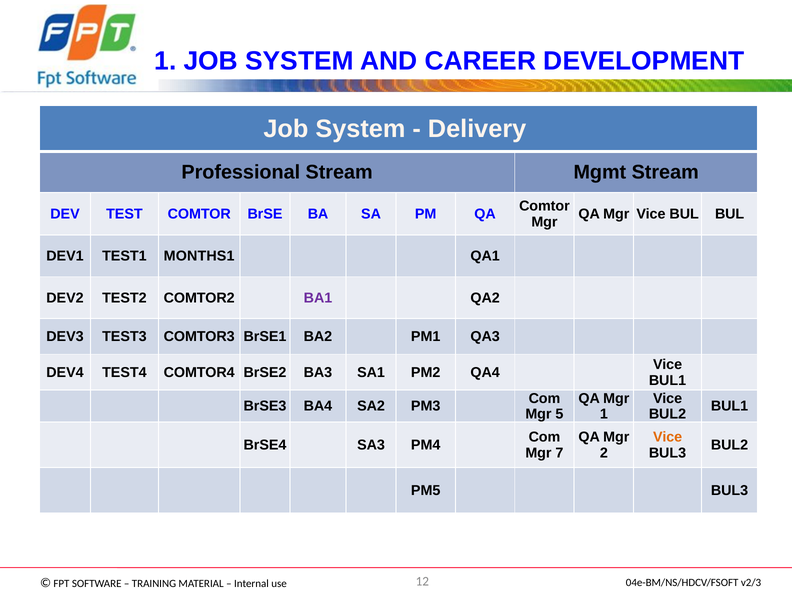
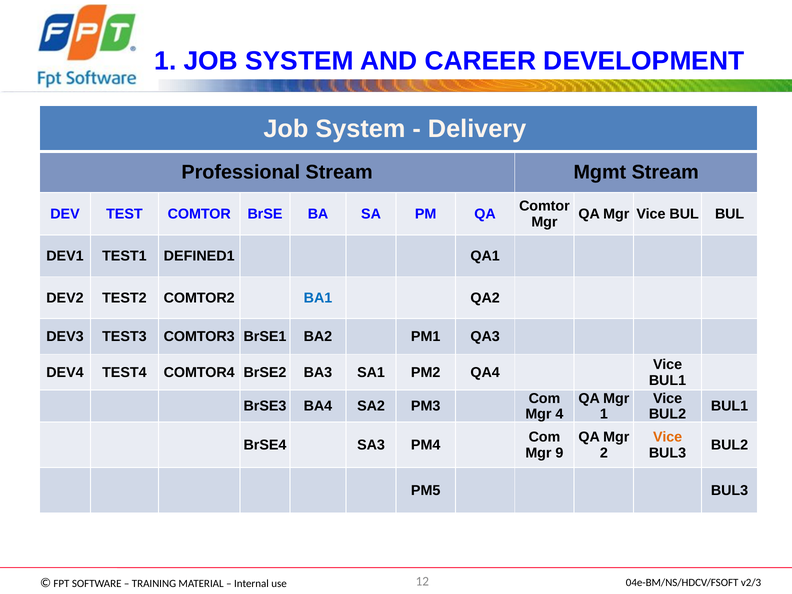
MONTHS1: MONTHS1 -> DEFINED1 (199, 256)
BA1 colour: purple -> blue (318, 298)
5: 5 -> 4 (559, 414)
7: 7 -> 9 (559, 453)
